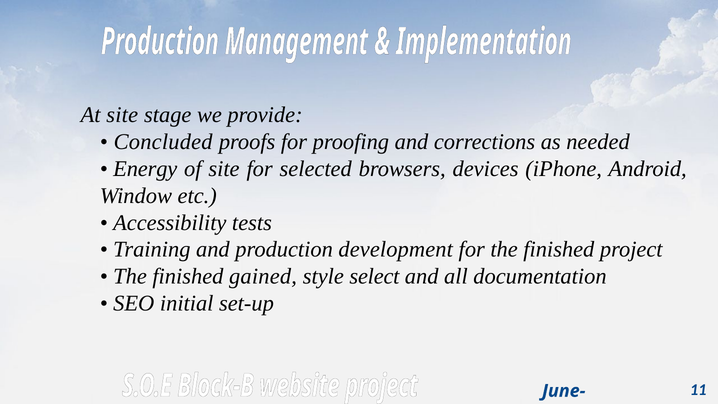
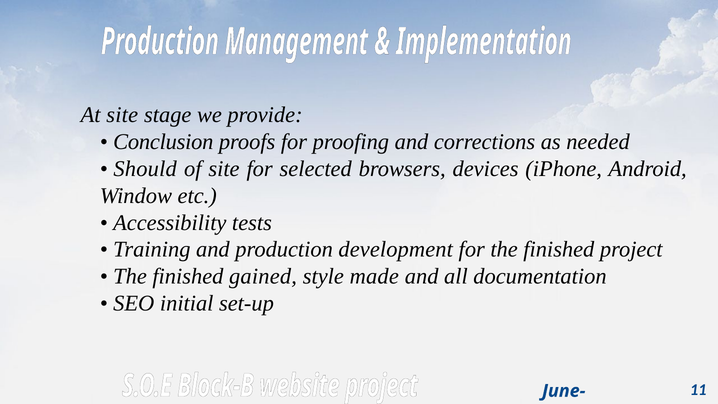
Concluded: Concluded -> Conclusion (163, 142)
Energy: Energy -> Should (145, 169)
select: select -> made (374, 276)
